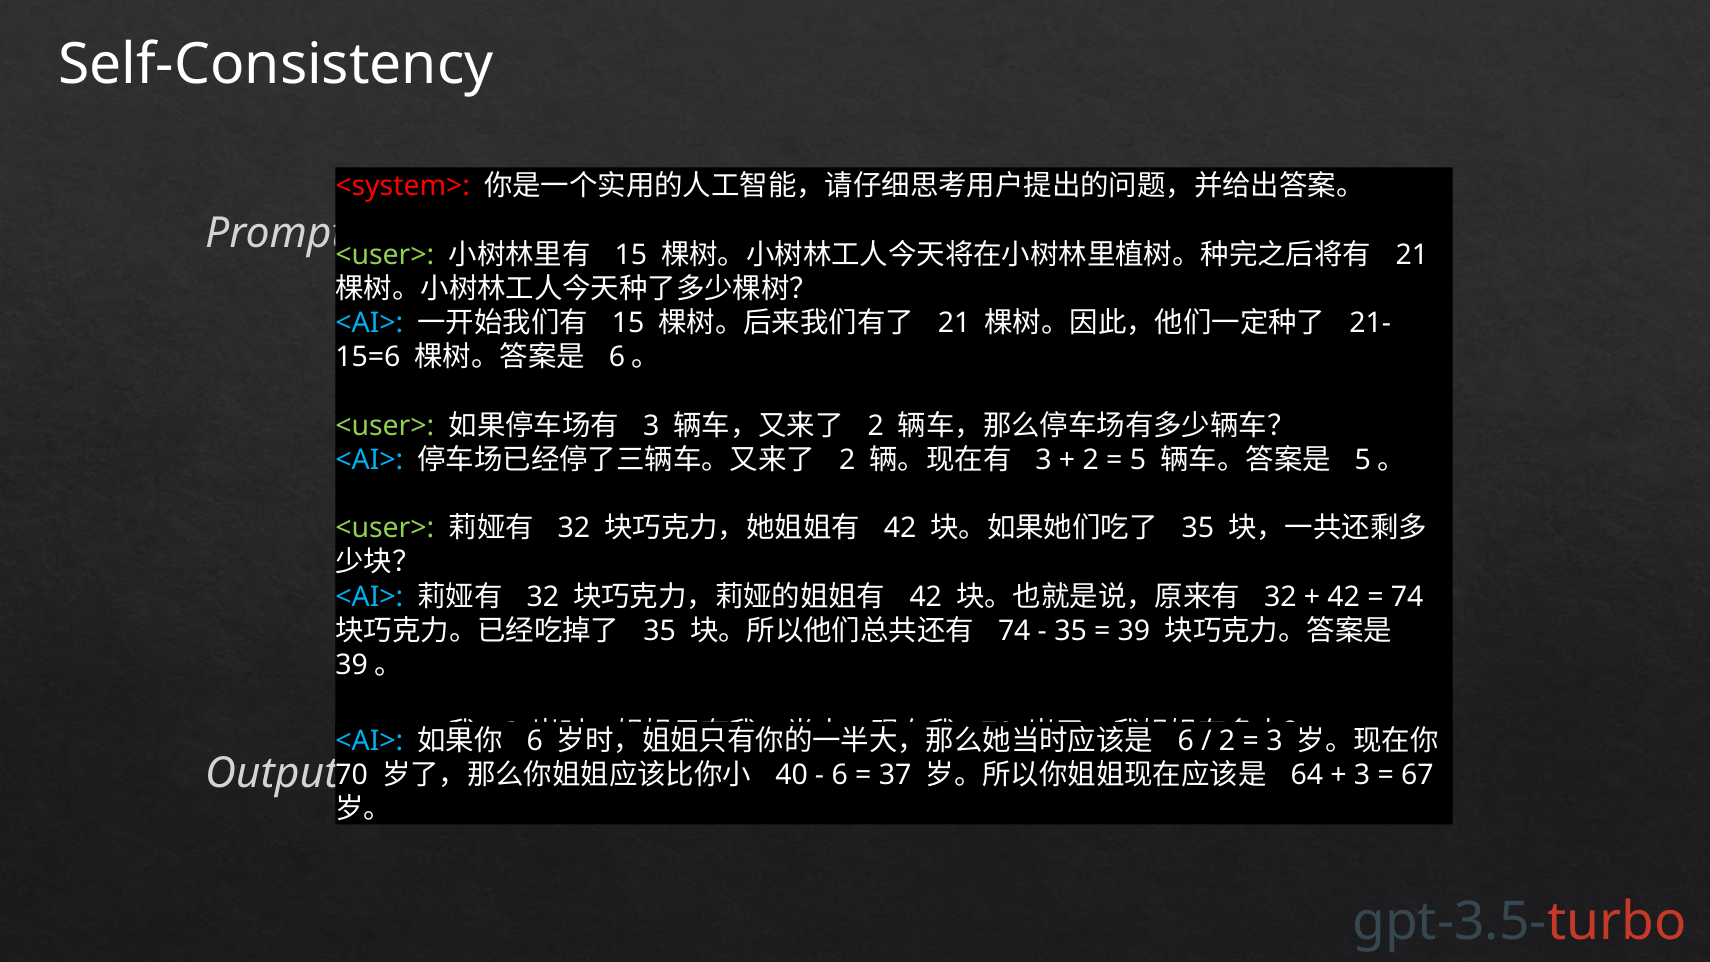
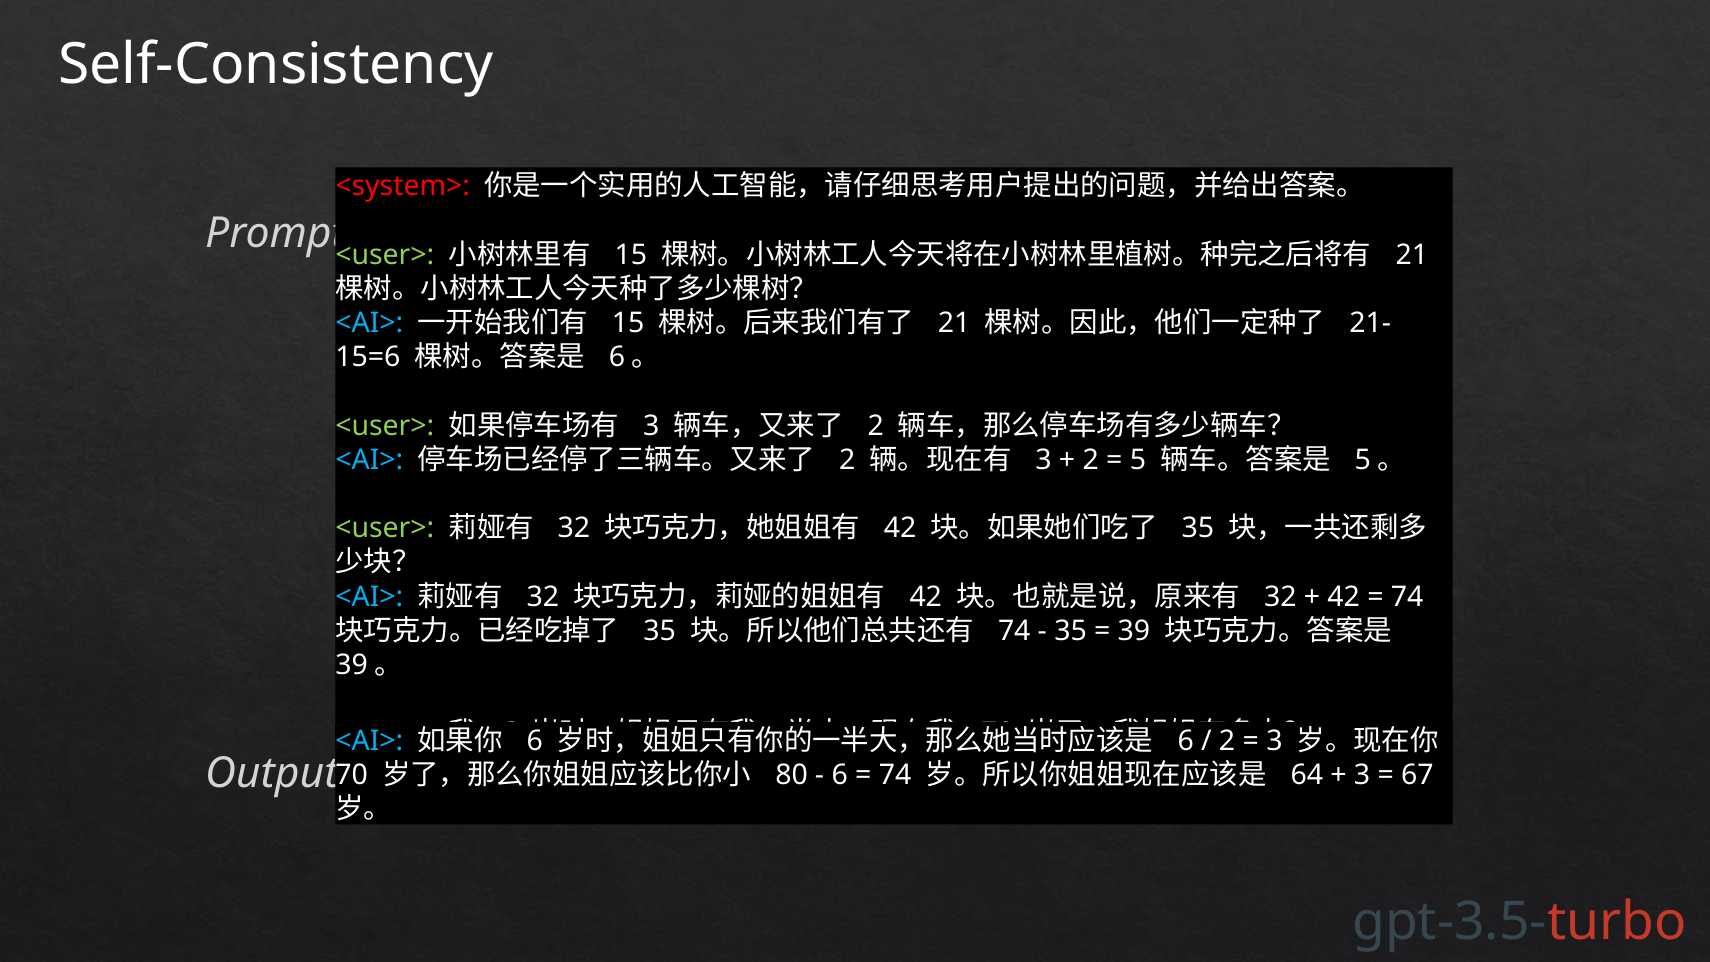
40: 40 -> 80 (792, 775)
37: 37 -> 74 (895, 775)
